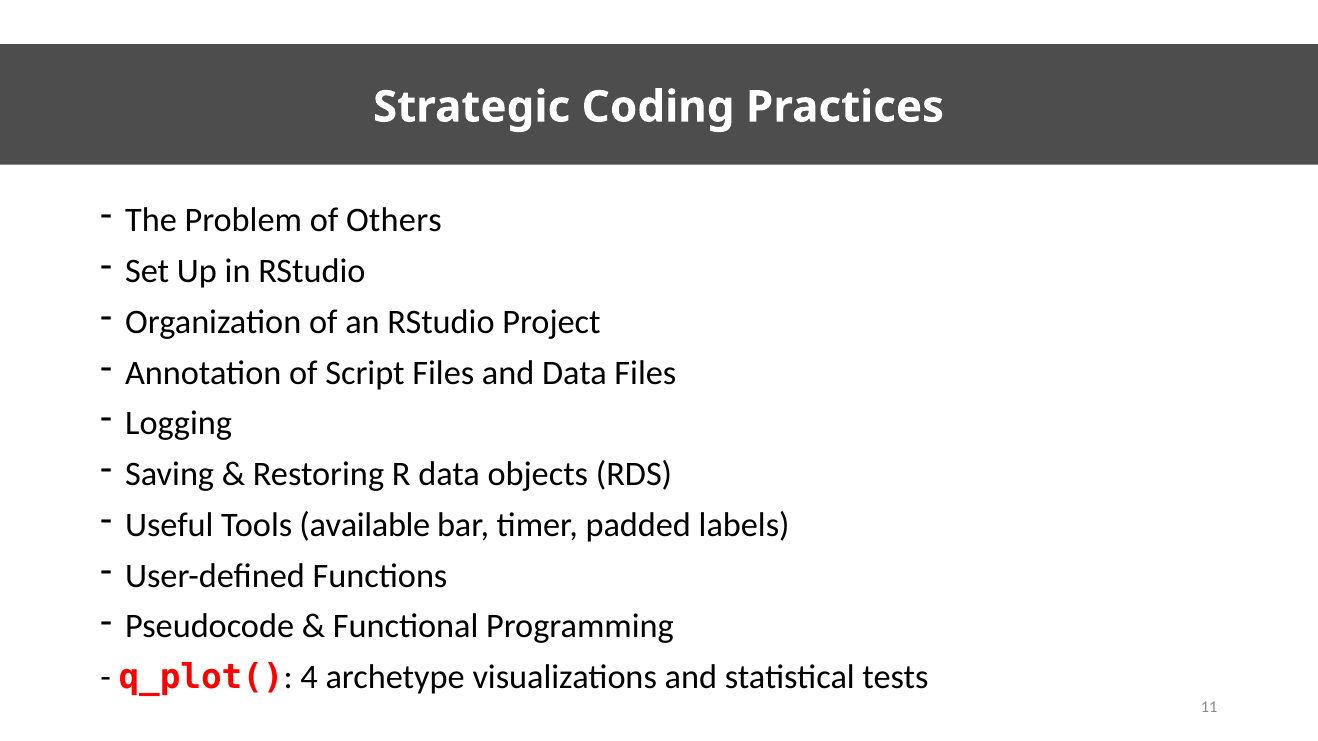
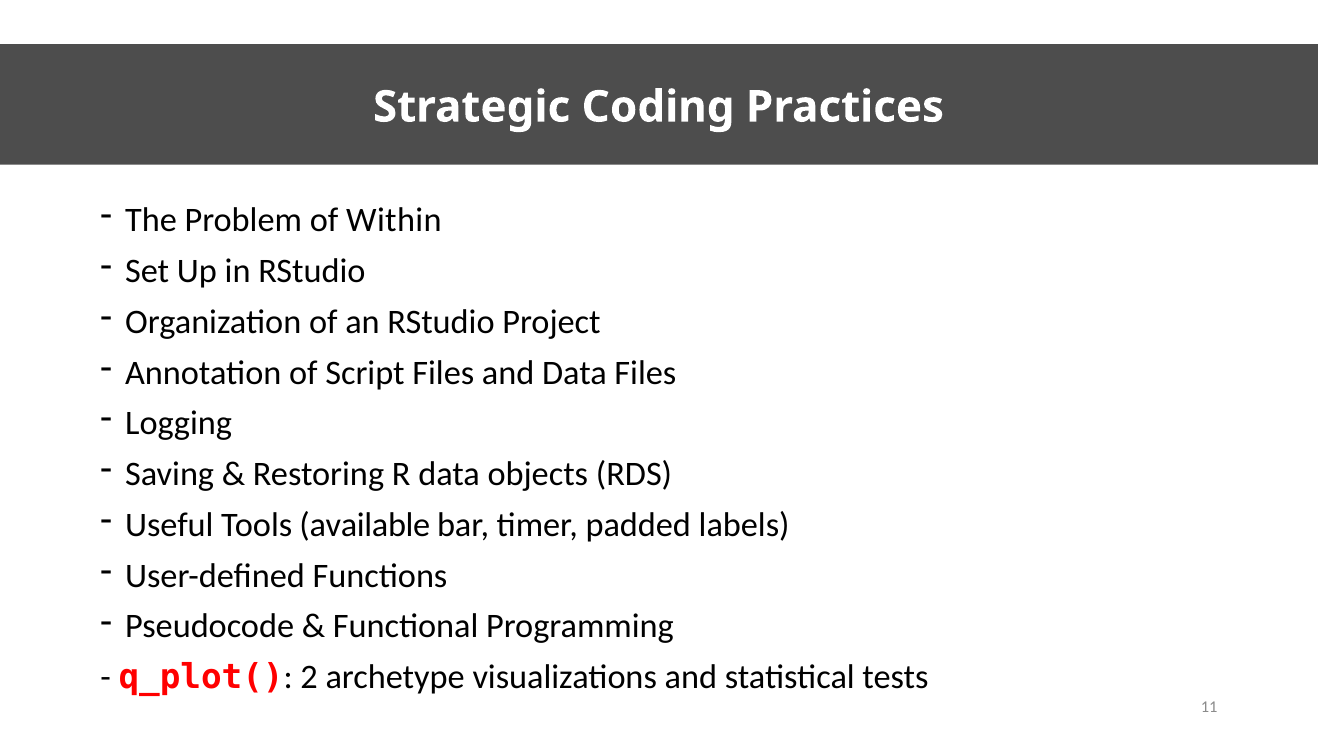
Others: Others -> Within (394, 221)
4: 4 -> 2 (309, 678)
